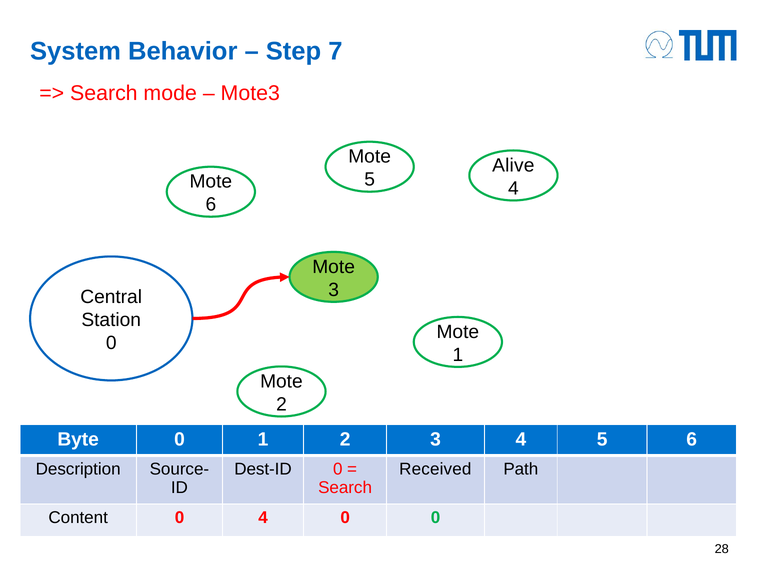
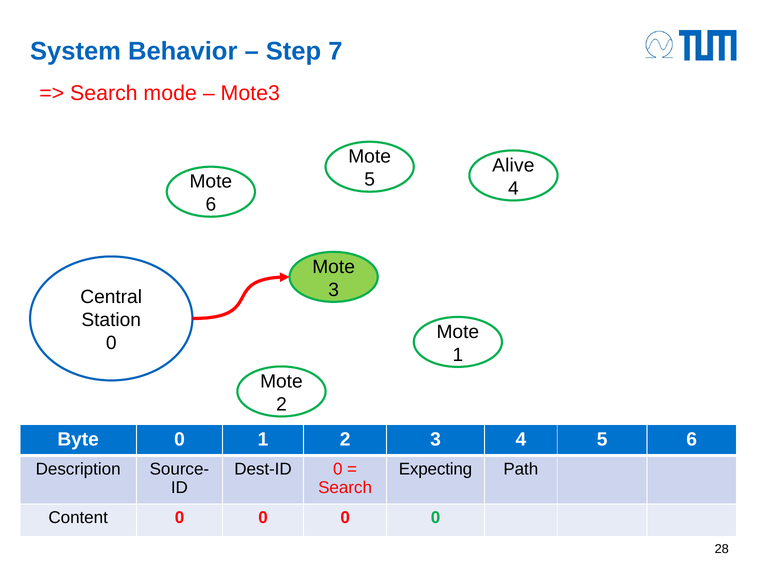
Received: Received -> Expecting (435, 469)
Content 0 4: 4 -> 0 (263, 518)
